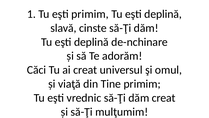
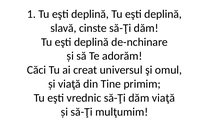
1 Tu eşti primim: primim -> deplină (90, 14)
dăm creat: creat -> viaţă (163, 98)
